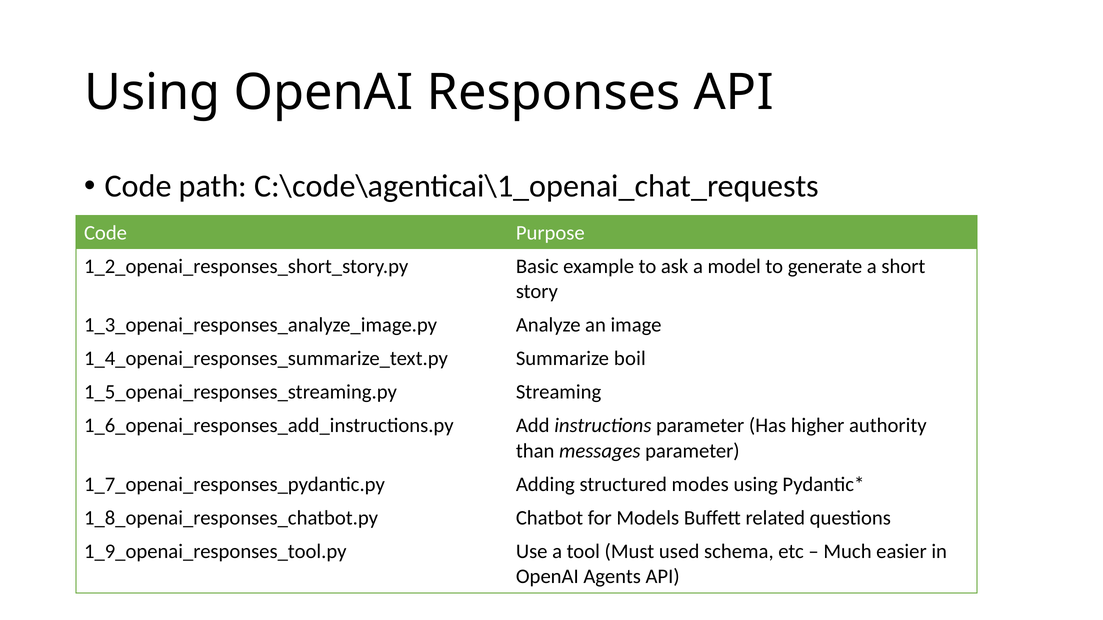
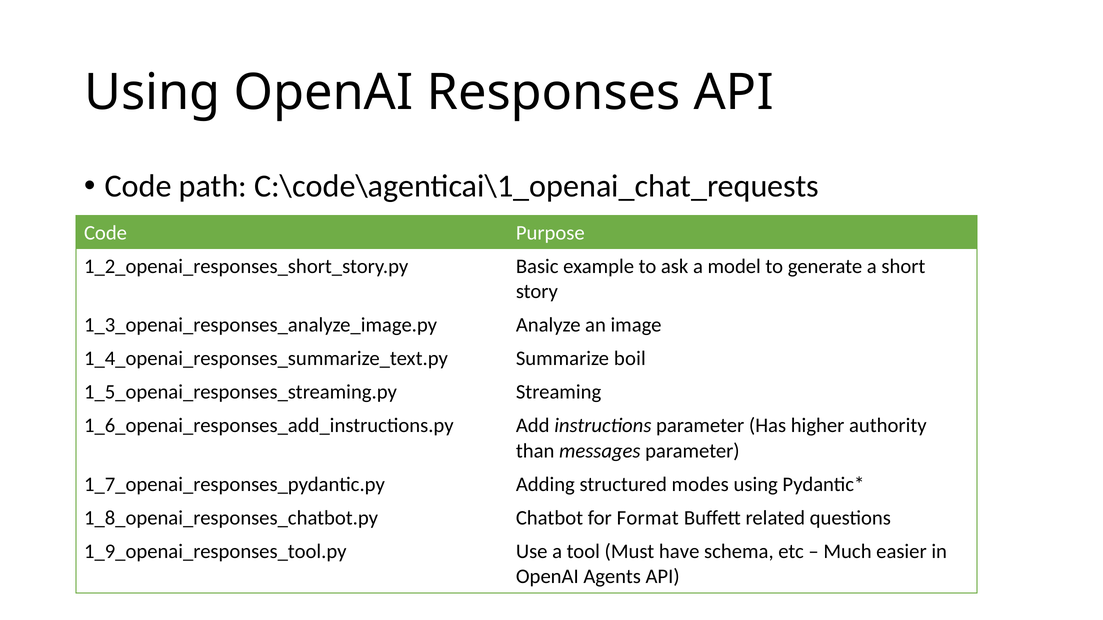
Models: Models -> Format (648, 518)
used: used -> have (679, 552)
